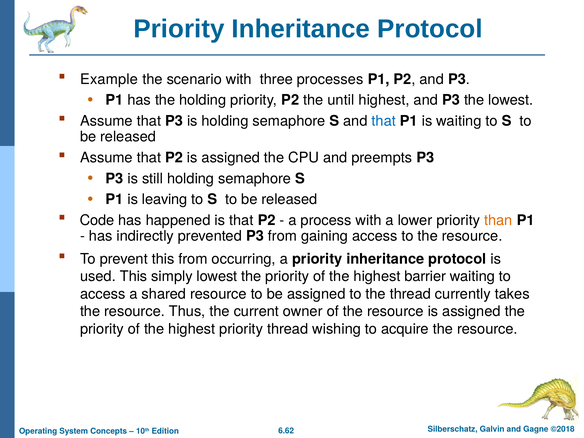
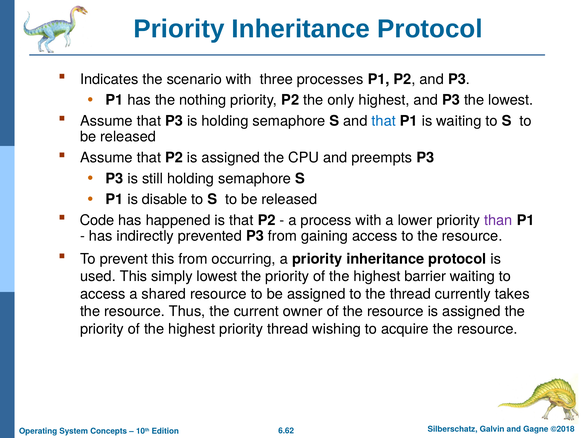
Example: Example -> Indicates (109, 79)
the holding: holding -> nothing (203, 100)
until: until -> only (341, 100)
leaving: leaving -> disable (165, 199)
than colour: orange -> purple (498, 220)
